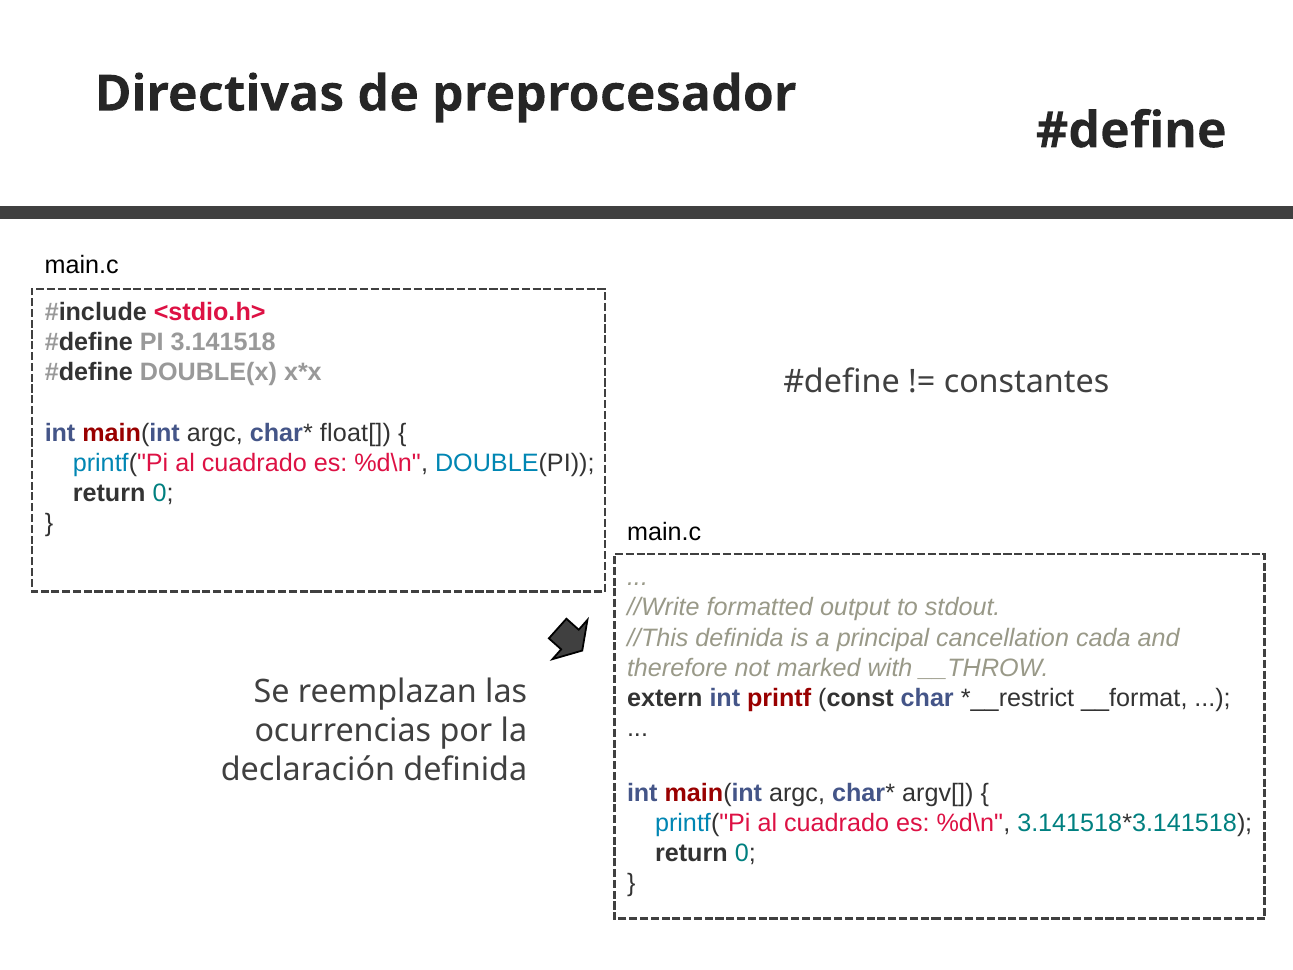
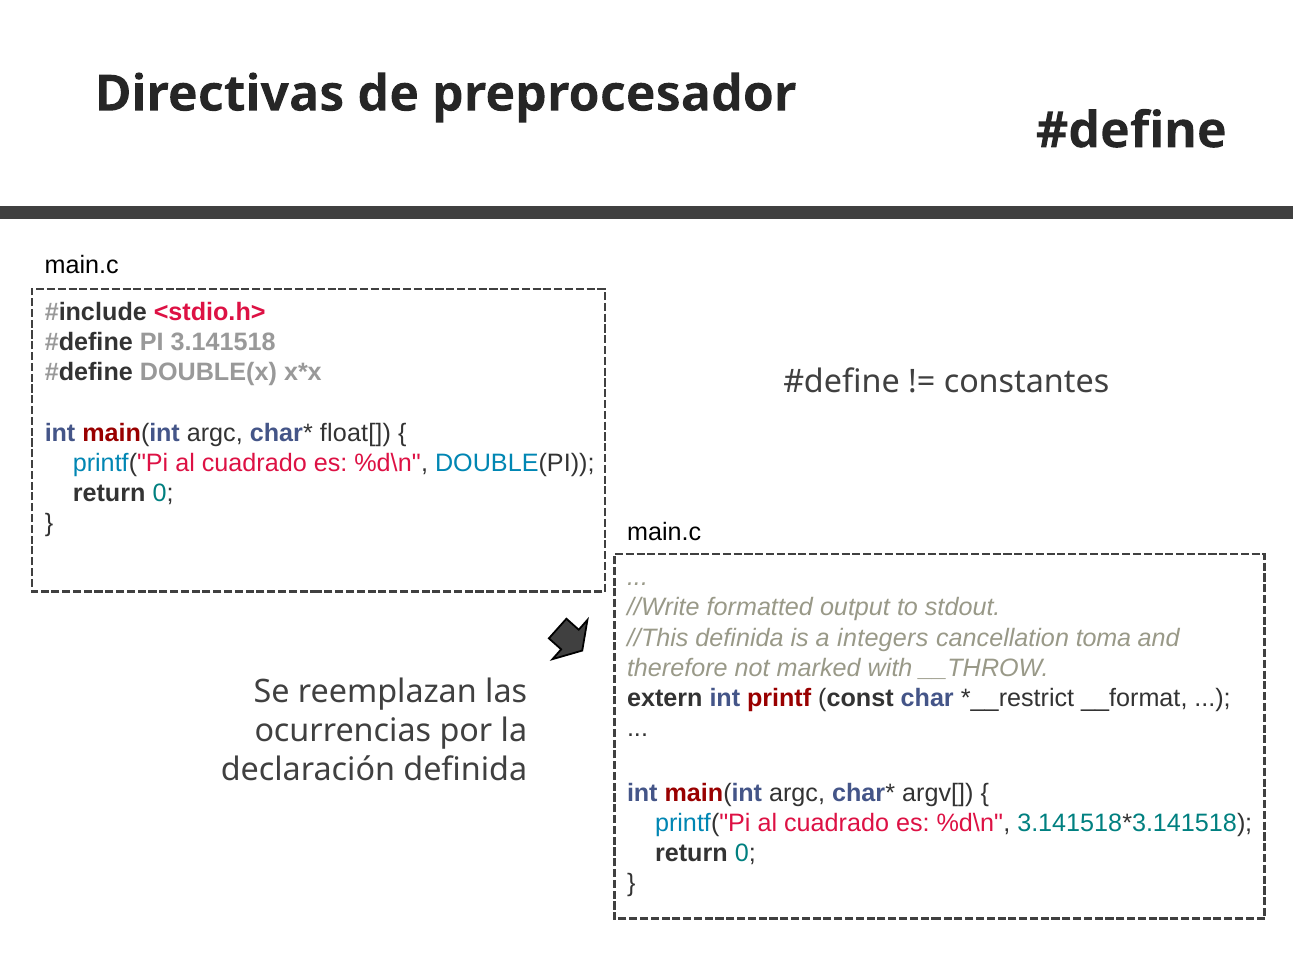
principal: principal -> integers (883, 638)
cada: cada -> toma (1103, 638)
